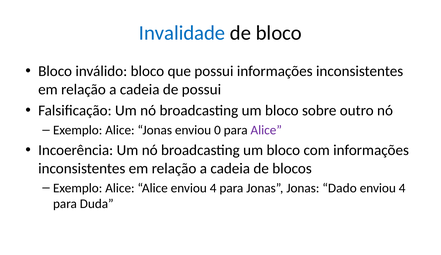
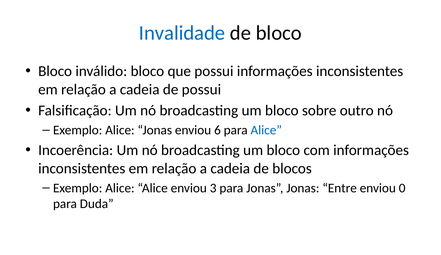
0: 0 -> 6 (217, 130)
Alice colour: purple -> blue (266, 130)
Alice enviou 4: 4 -> 3 (213, 188)
Dado: Dado -> Entre (340, 188)
4: 4 -> 0 (402, 188)
